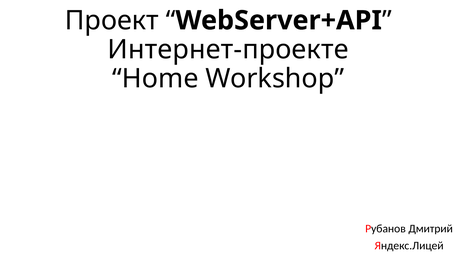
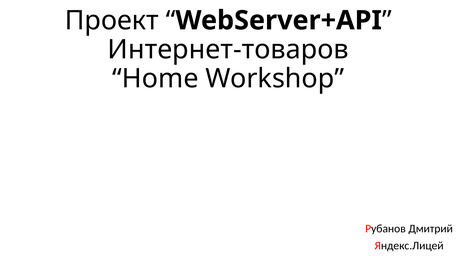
Интернет-проекте: Интернет-проекте -> Интернет-товаров (228, 50)
